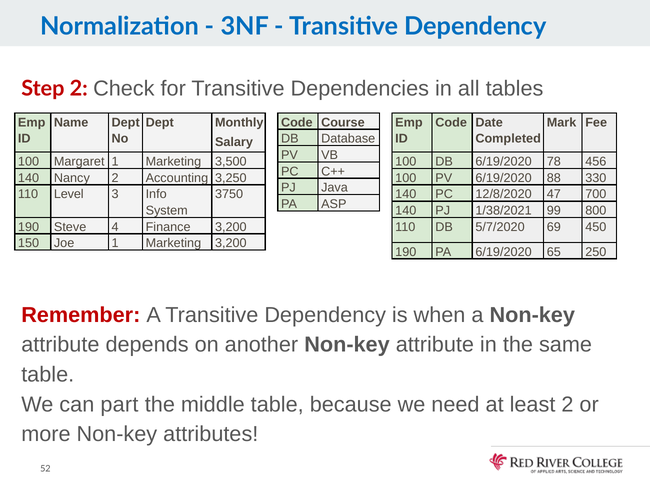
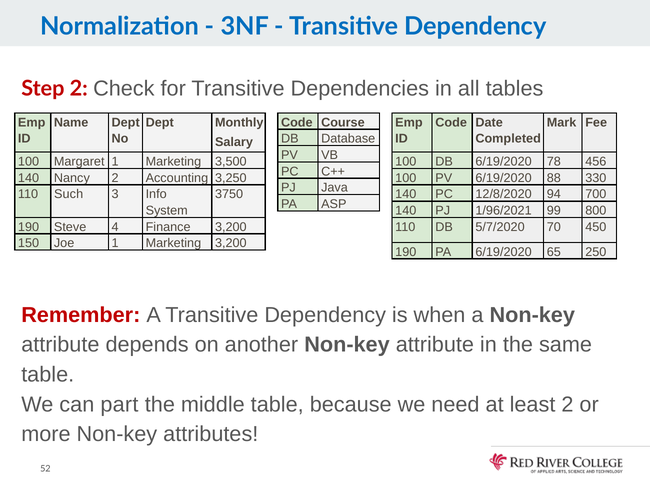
Level: Level -> Such (69, 194)
47: 47 -> 94 (554, 194)
1/38/2021: 1/38/2021 -> 1/96/2021 (504, 211)
69: 69 -> 70 (554, 227)
